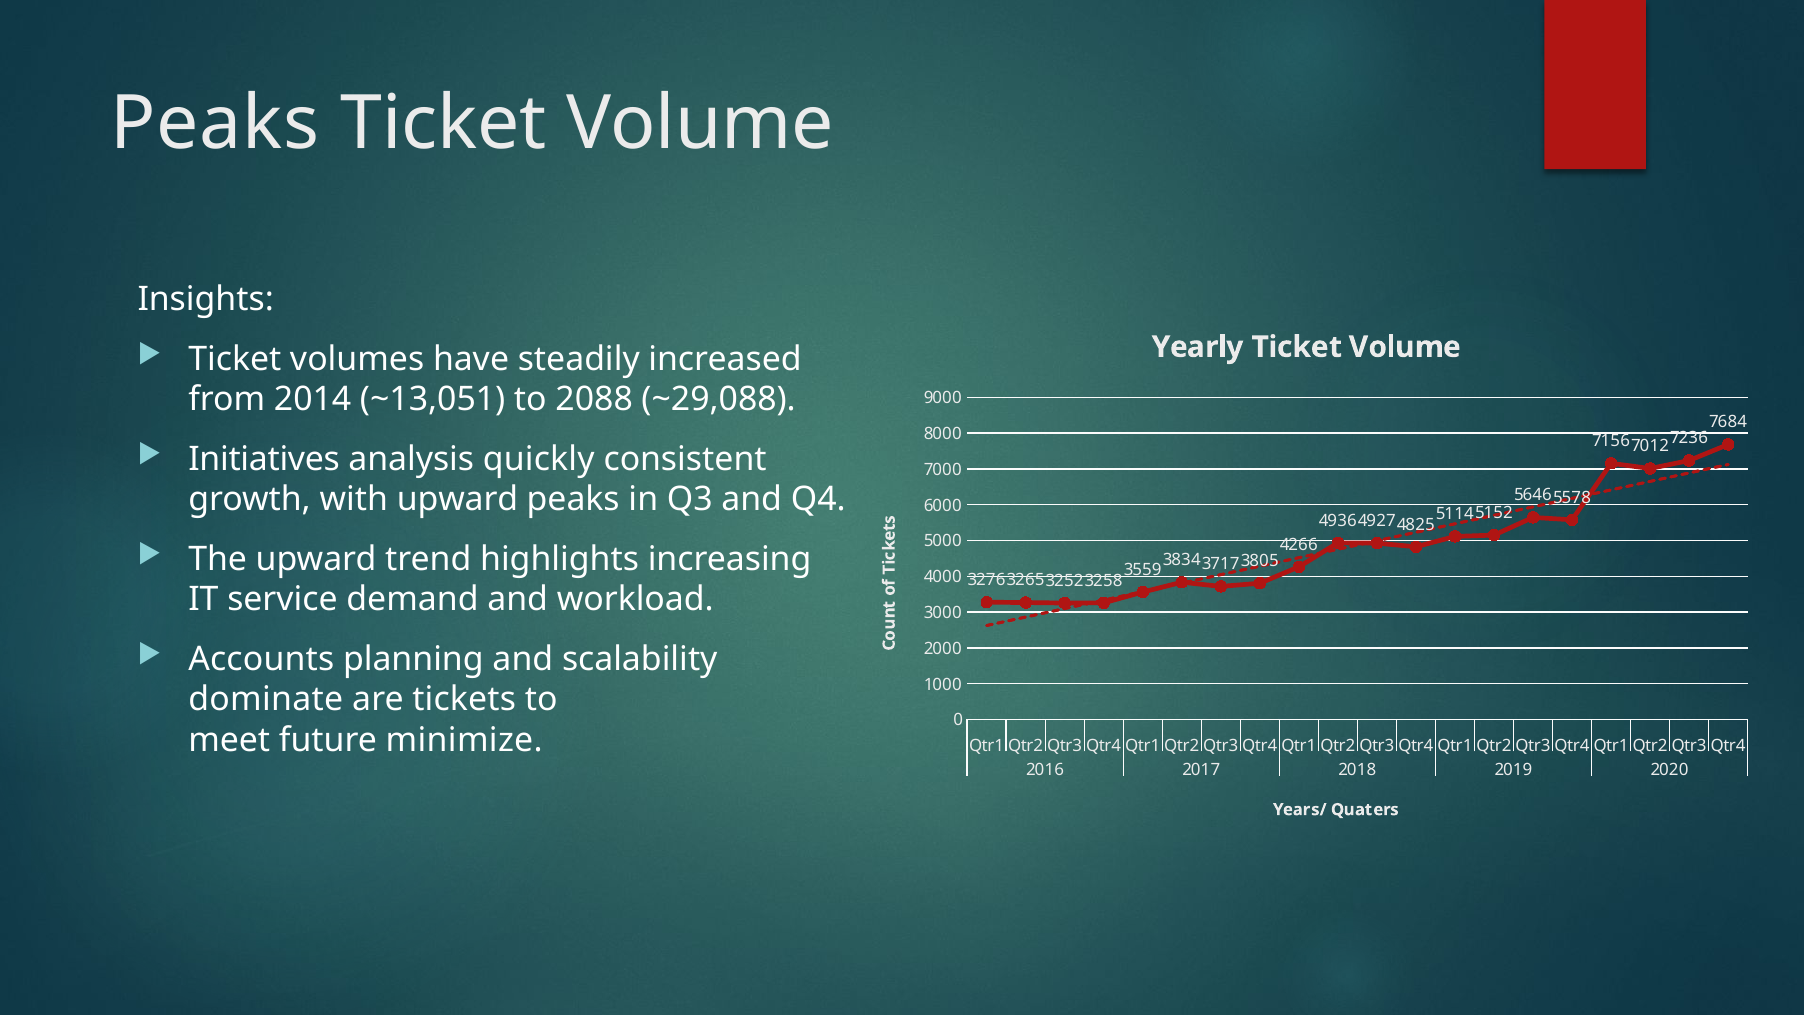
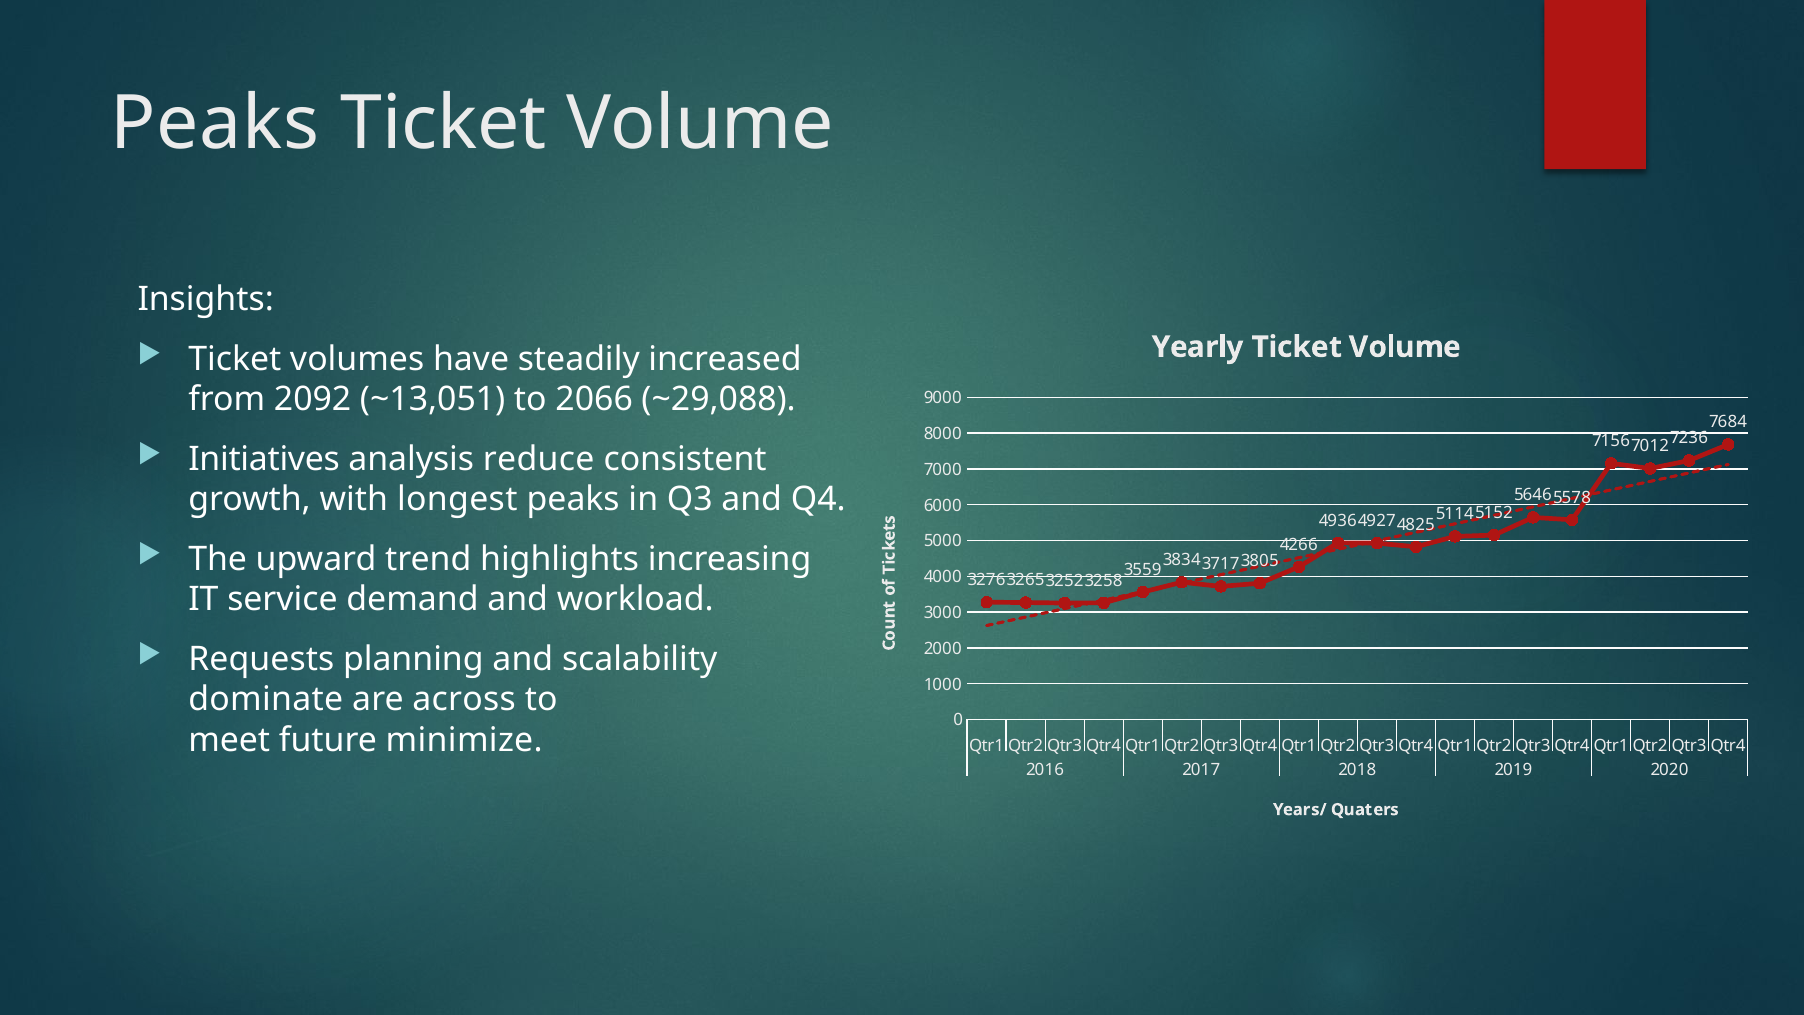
2014: 2014 -> 2092 (313, 400)
2088: 2088 -> 2066 (594, 400)
quickly: quickly -> reduce (539, 459)
with upward: upward -> longest (457, 500)
Accounts: Accounts -> Requests (261, 659)
tickets: tickets -> across (464, 699)
